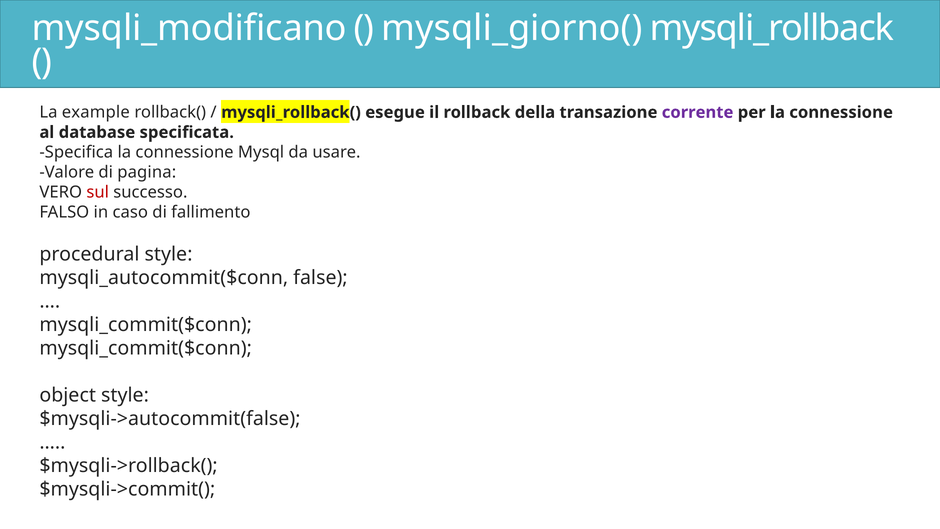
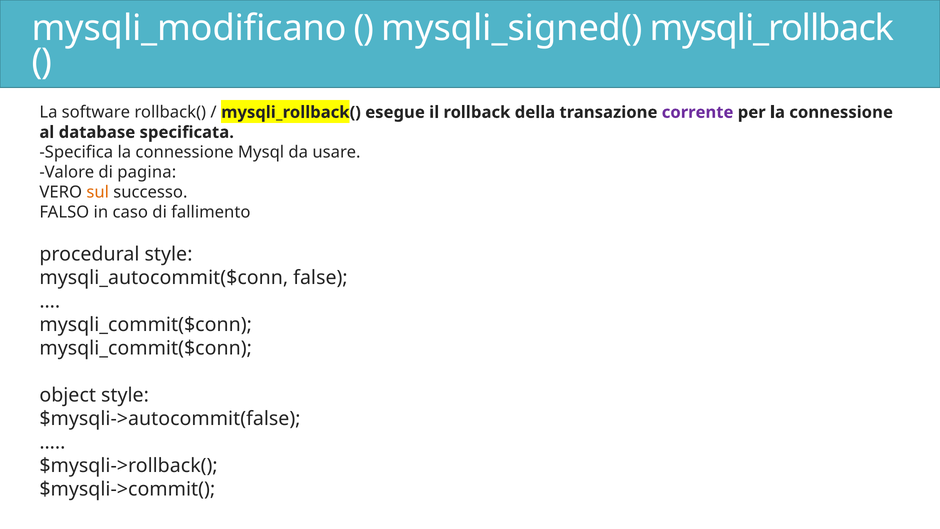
mysqli_giorno(: mysqli_giorno( -> mysqli_signed( (512, 28)
example: example -> software (96, 112)
sul colour: red -> orange (98, 192)
